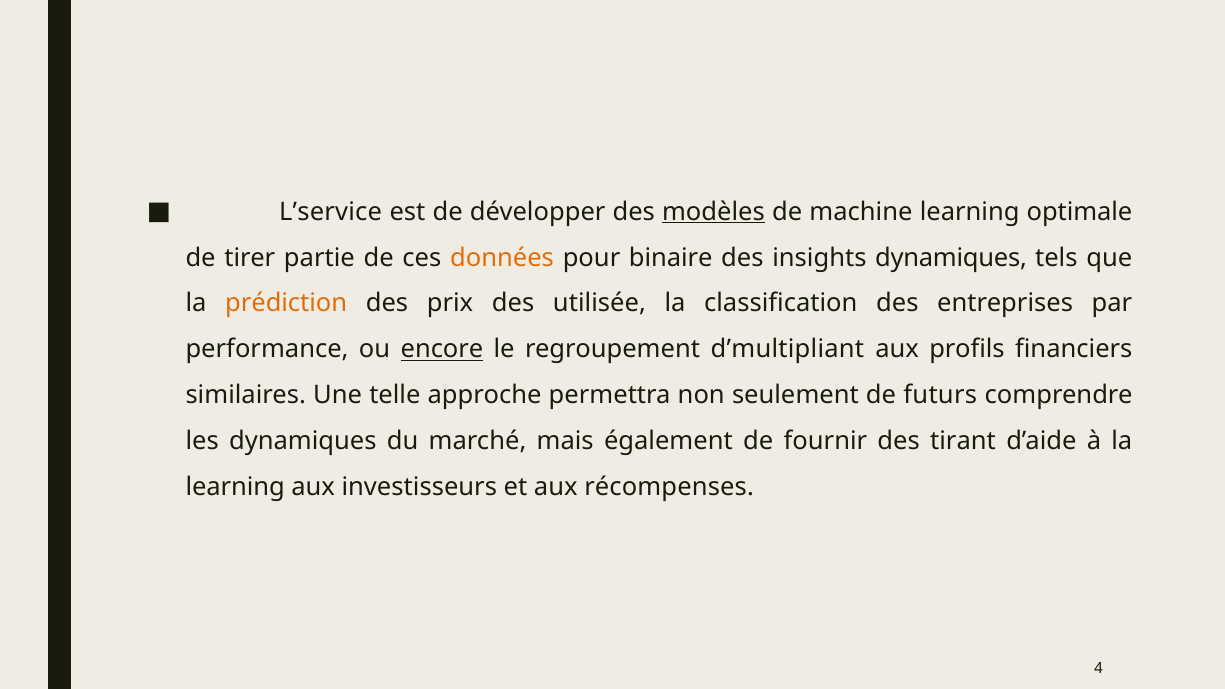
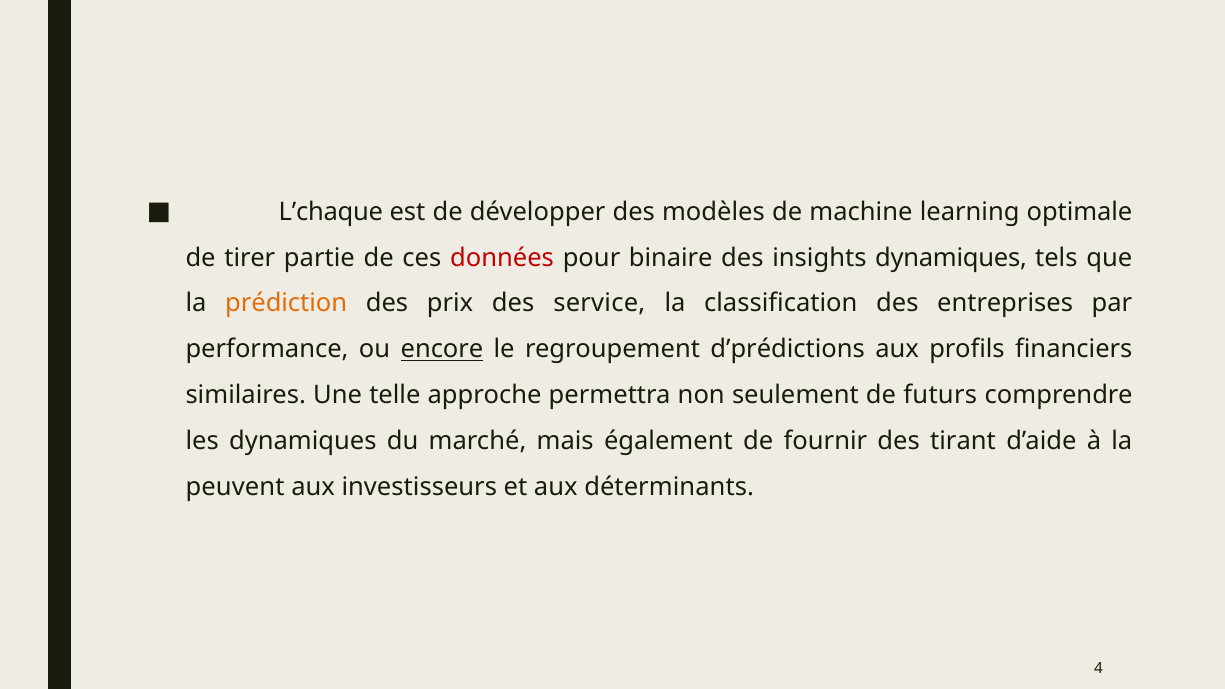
L’service: L’service -> L’chaque (331, 212)
modèles underline: present -> none (713, 212)
données colour: orange -> red (502, 258)
utilisée: utilisée -> service (599, 304)
d’multipliant: d’multipliant -> d’prédictions (788, 349)
learning: learning -> peuvent (235, 487)
récompenses: récompenses -> déterminants (669, 487)
